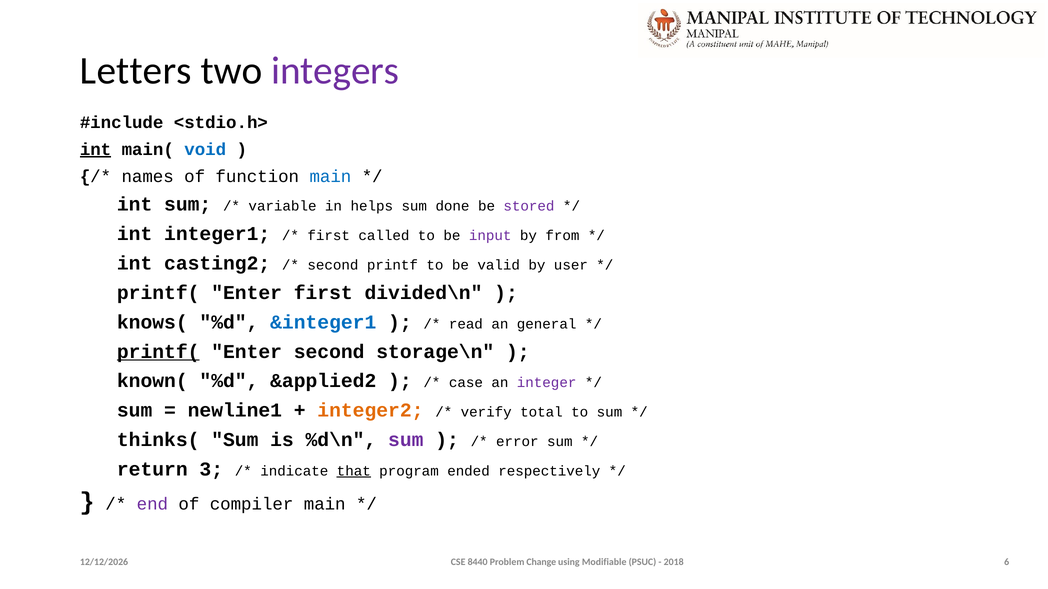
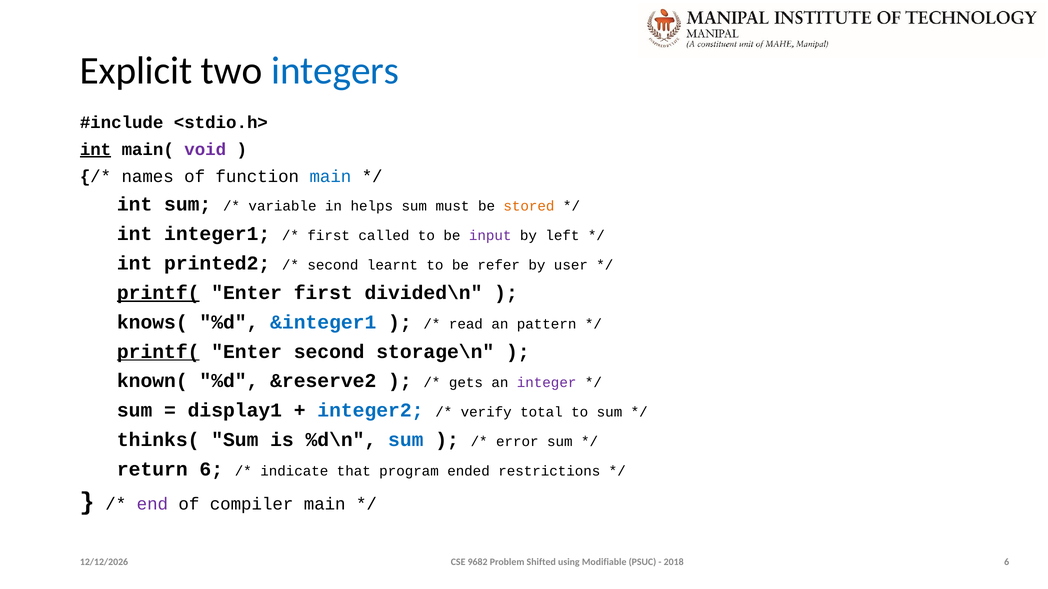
Letters: Letters -> Explicit (136, 71)
integers colour: purple -> blue (335, 71)
void colour: blue -> purple (205, 149)
done: done -> must (453, 206)
stored colour: purple -> orange (529, 206)
from: from -> left (562, 236)
casting2: casting2 -> printed2 (217, 264)
printf: printf -> learnt (392, 265)
valid: valid -> refer (499, 265)
printf( underline: none -> present (158, 293)
general: general -> pattern (547, 324)
&applied2: &applied2 -> &reserve2 (323, 381)
case: case -> gets (466, 383)
newline1: newline1 -> display1 (235, 411)
integer2 colour: orange -> blue (370, 411)
sum colour: purple -> blue (406, 440)
return 3: 3 -> 6 (211, 470)
that underline: present -> none (354, 471)
respectively: respectively -> restrictions (549, 471)
8440: 8440 -> 9682 (478, 563)
Change: Change -> Shifted (541, 563)
